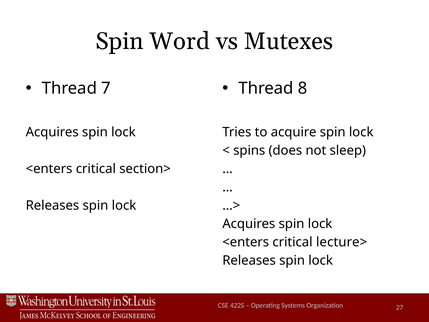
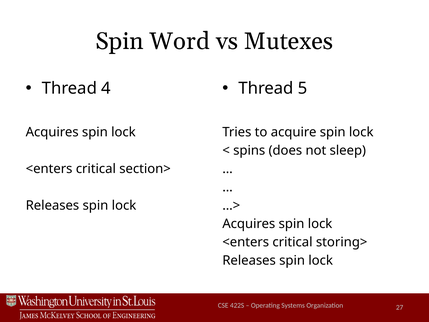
7: 7 -> 4 (106, 88)
8: 8 -> 5 (303, 88)
lecture>: lecture> -> storing> (342, 242)
